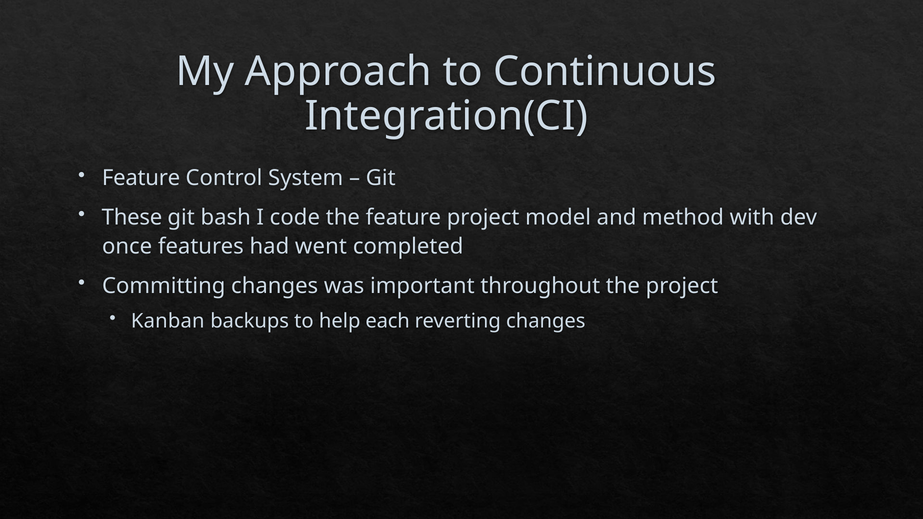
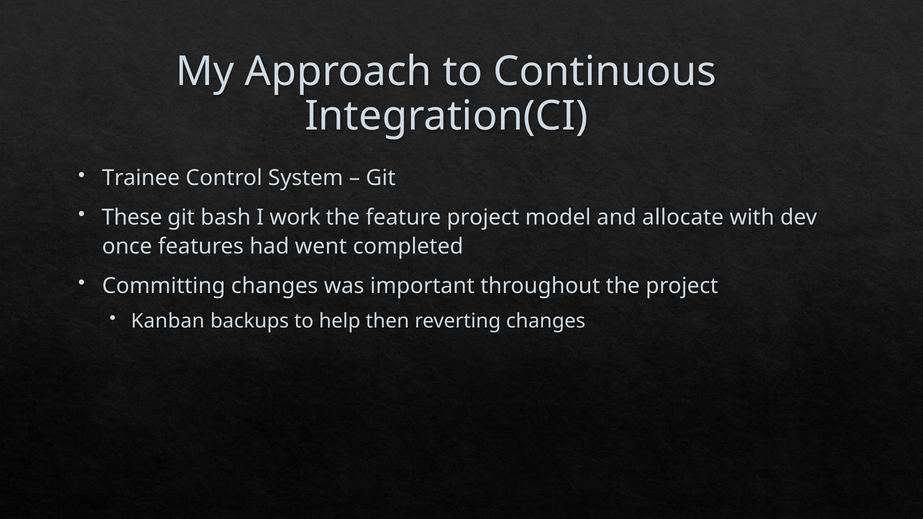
Feature: Feature -> Trainee (141, 178)
code: code -> work (295, 217)
method: method -> allocate (683, 217)
each: each -> then (388, 321)
